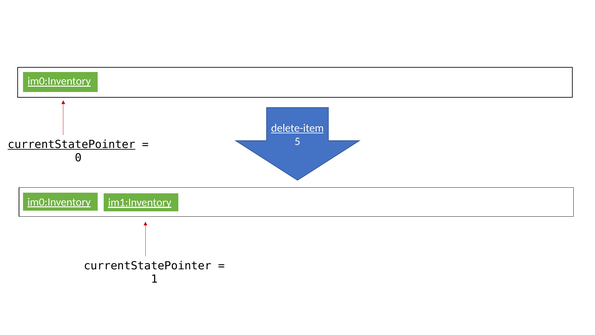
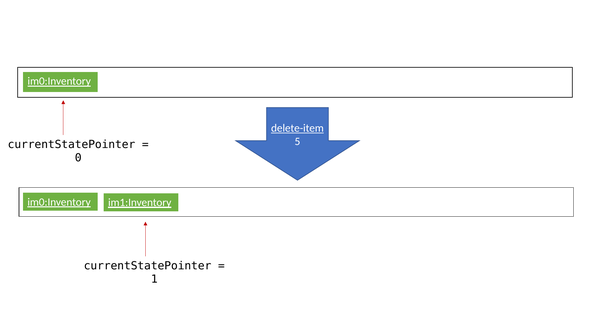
currentStatePointer underline: present -> none (71, 144)
